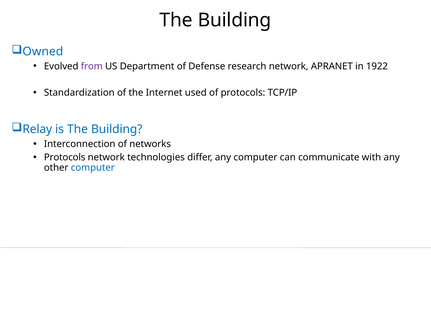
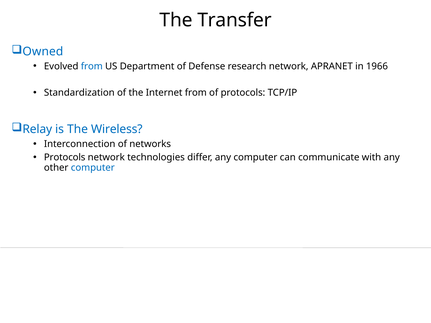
Building: Building -> Transfer (235, 20)
from colour: purple -> blue (92, 66)
1922: 1922 -> 1966 (377, 66)
Internet used: used -> from (196, 93)
is The Building: Building -> Wireless (117, 129)
